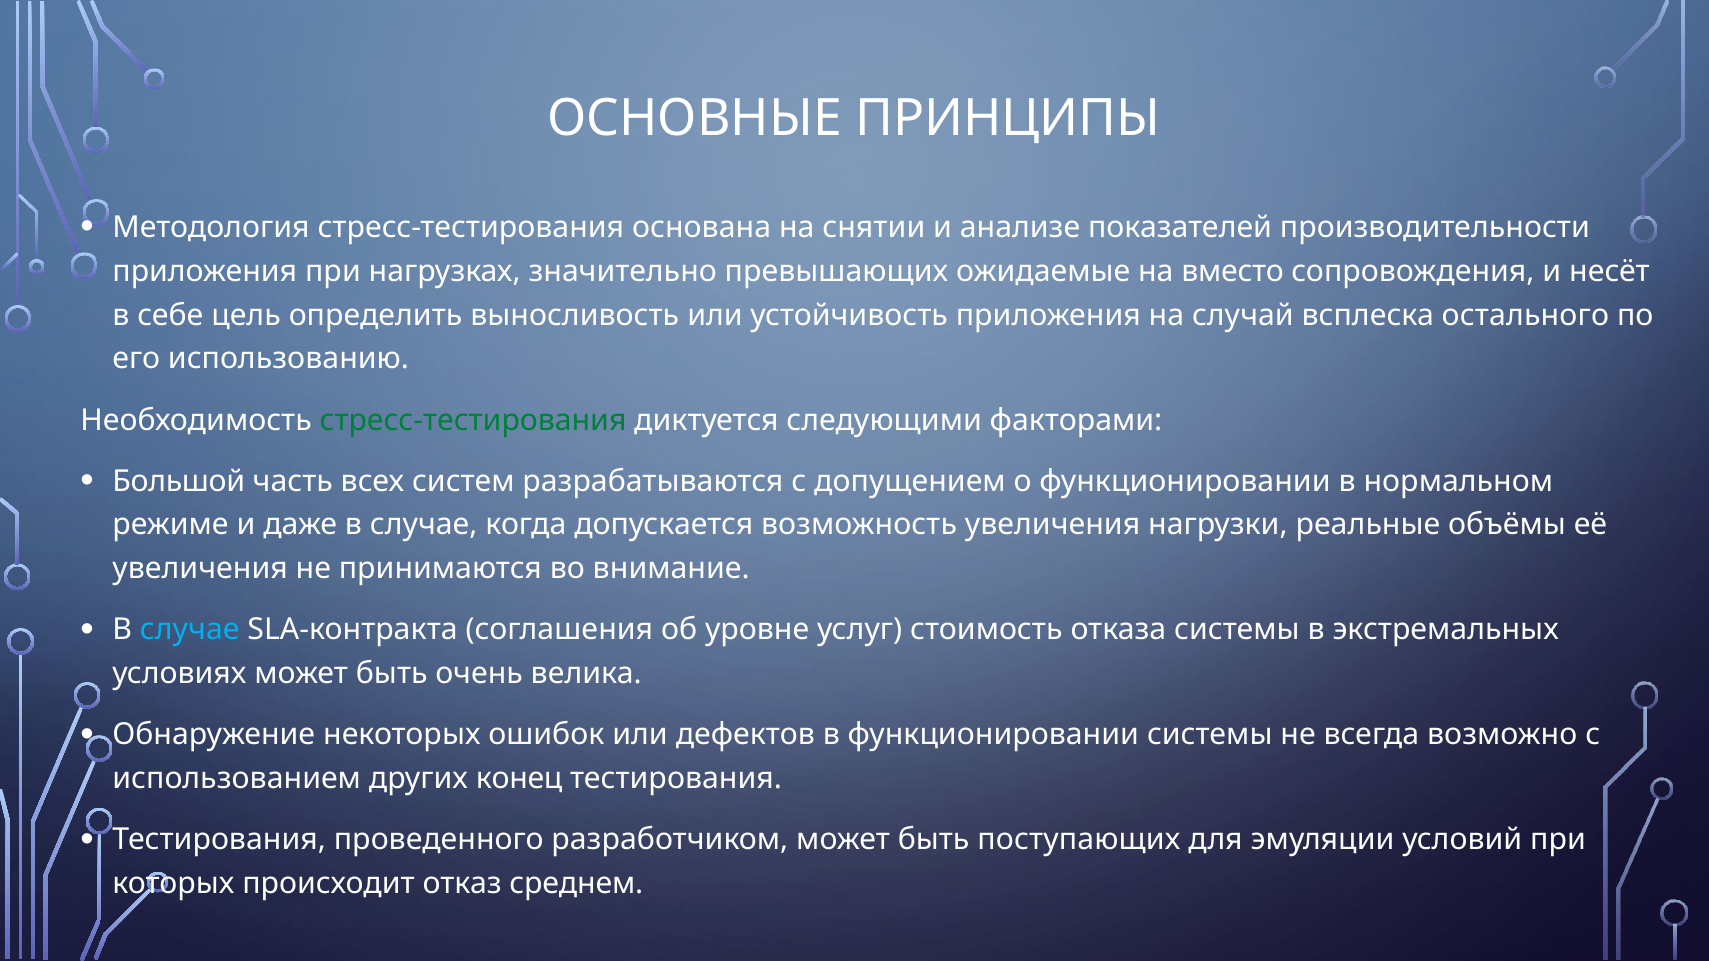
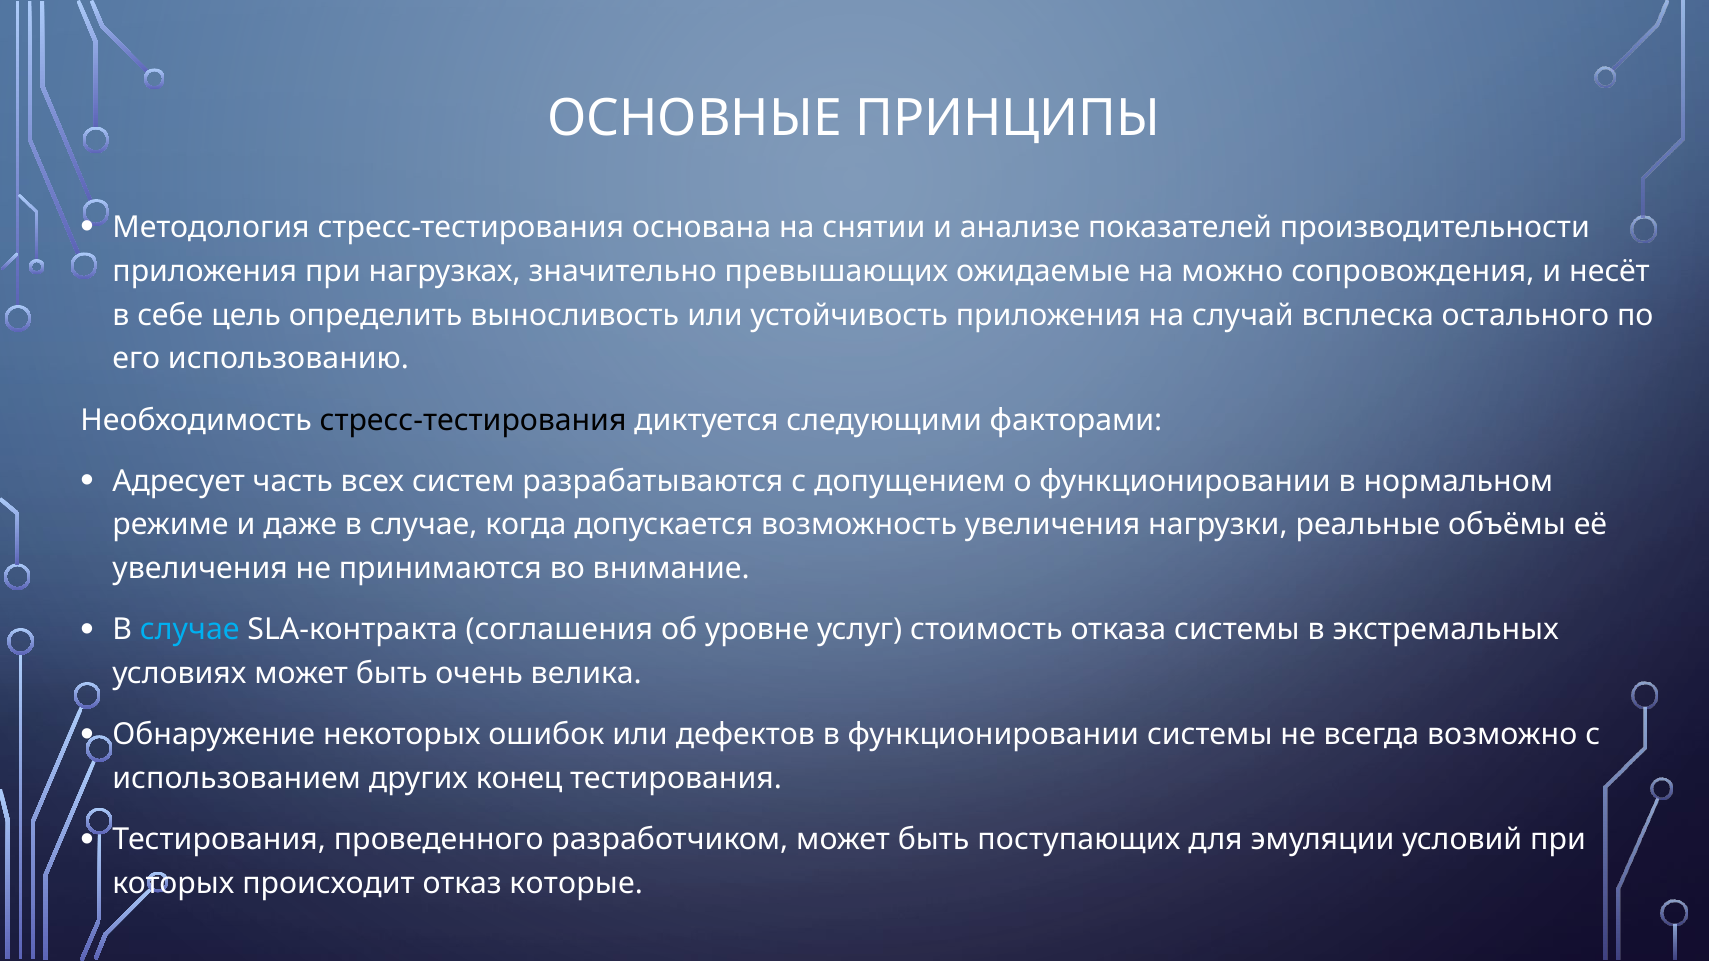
вместо: вместо -> можно (1232, 272)
стресс-тестирования colour: green -> black (473, 420)
Большой: Большой -> Адресует (179, 482)
среднем: среднем -> которые (576, 884)
